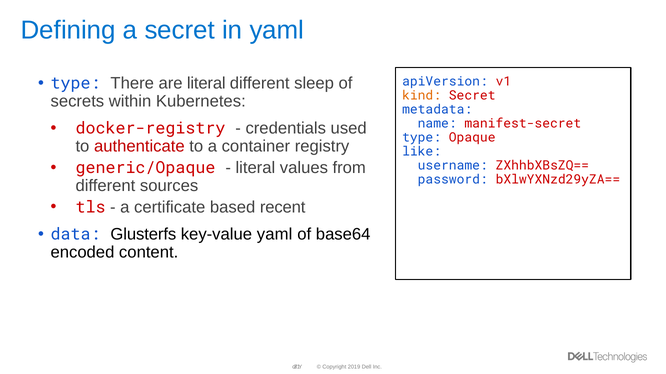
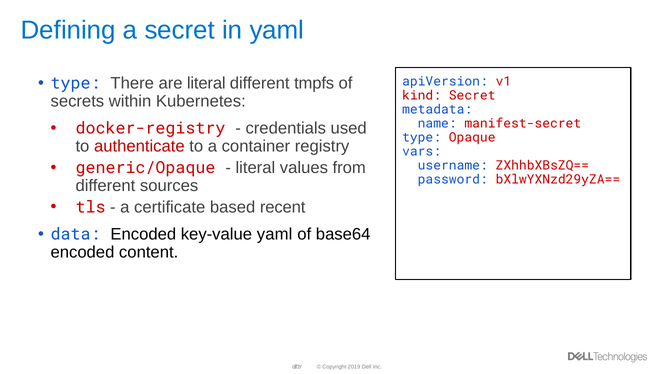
sleep: sleep -> tmpfs (314, 83)
kind colour: orange -> red (422, 95)
like: like -> vars (422, 152)
data Glusterfs: Glusterfs -> Encoded (143, 235)
